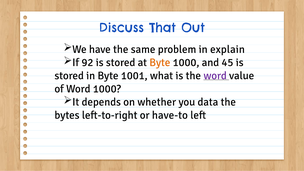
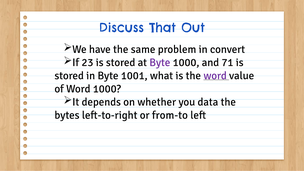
explain: explain -> convert (228, 49)
92: 92 -> 23 (87, 62)
Byte colour: orange -> purple (160, 62)
45: 45 -> 71 (227, 62)
have-to: have-to -> from-to (170, 115)
